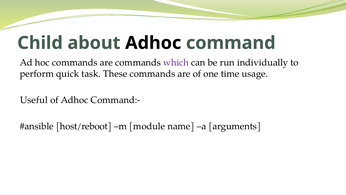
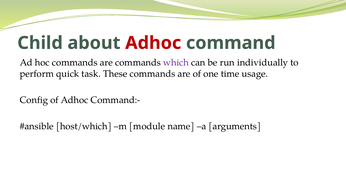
Adhoc colour: black -> red (153, 43)
Useful: Useful -> Config (34, 100)
host/reboot: host/reboot -> host/which (84, 126)
